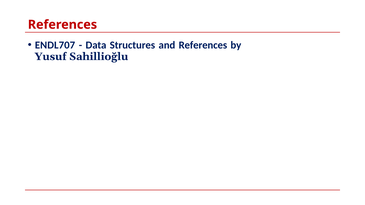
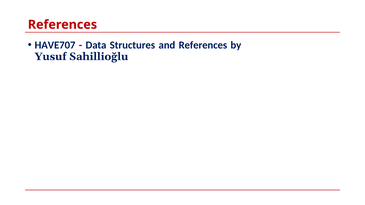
ENDL707: ENDL707 -> HAVE707 (55, 45)
